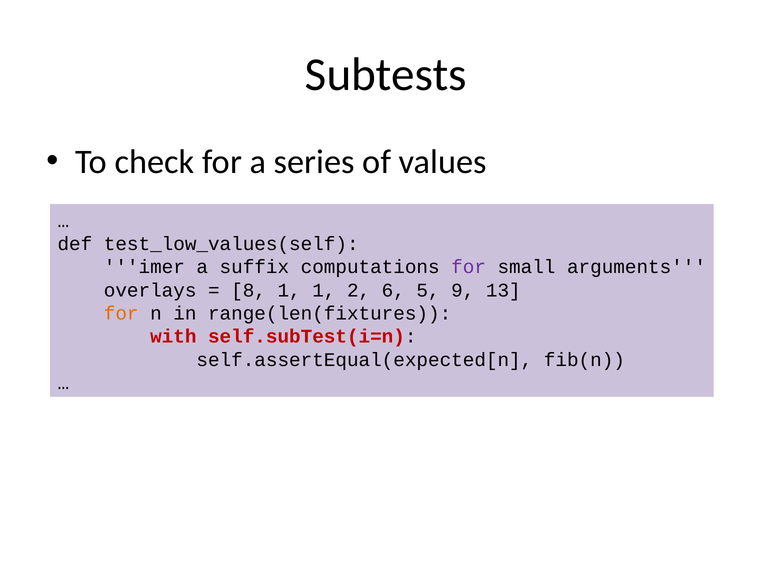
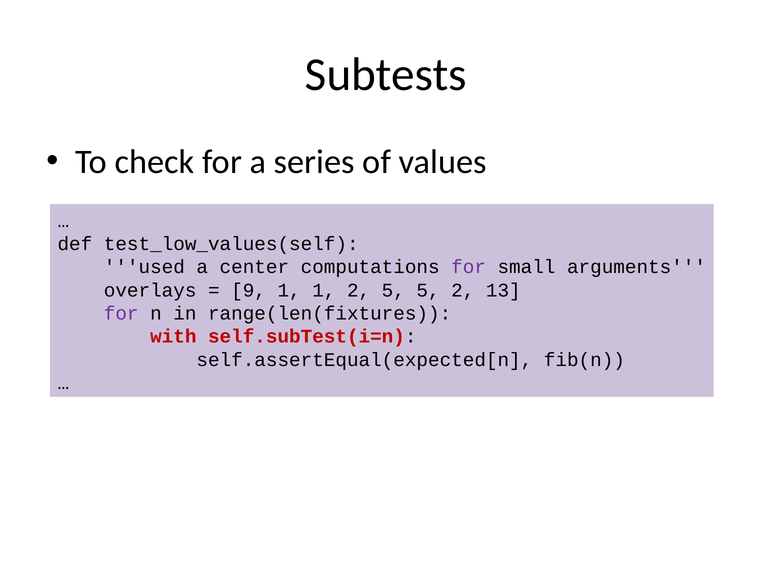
imer: imer -> used (144, 267)
suffix: suffix -> center (254, 267)
8: 8 -> 9 (249, 290)
2 6: 6 -> 5 (393, 290)
5 9: 9 -> 2 (463, 290)
for colour: orange -> purple (121, 313)
